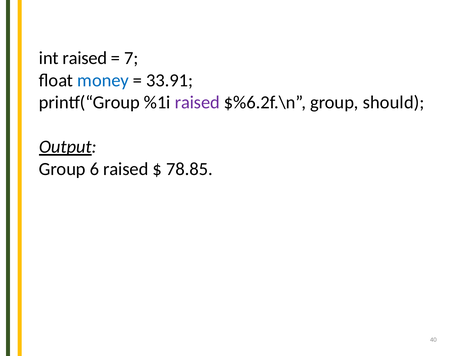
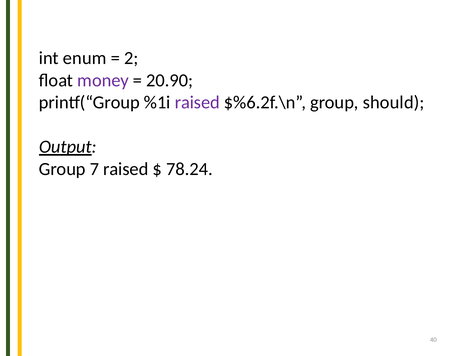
int raised: raised -> enum (85, 58)
7: 7 -> 2 (131, 58)
money colour: blue -> purple (103, 80)
33.91: 33.91 -> 20.90 (170, 80)
6: 6 -> 7 (94, 169)
78.85: 78.85 -> 78.24 (189, 169)
